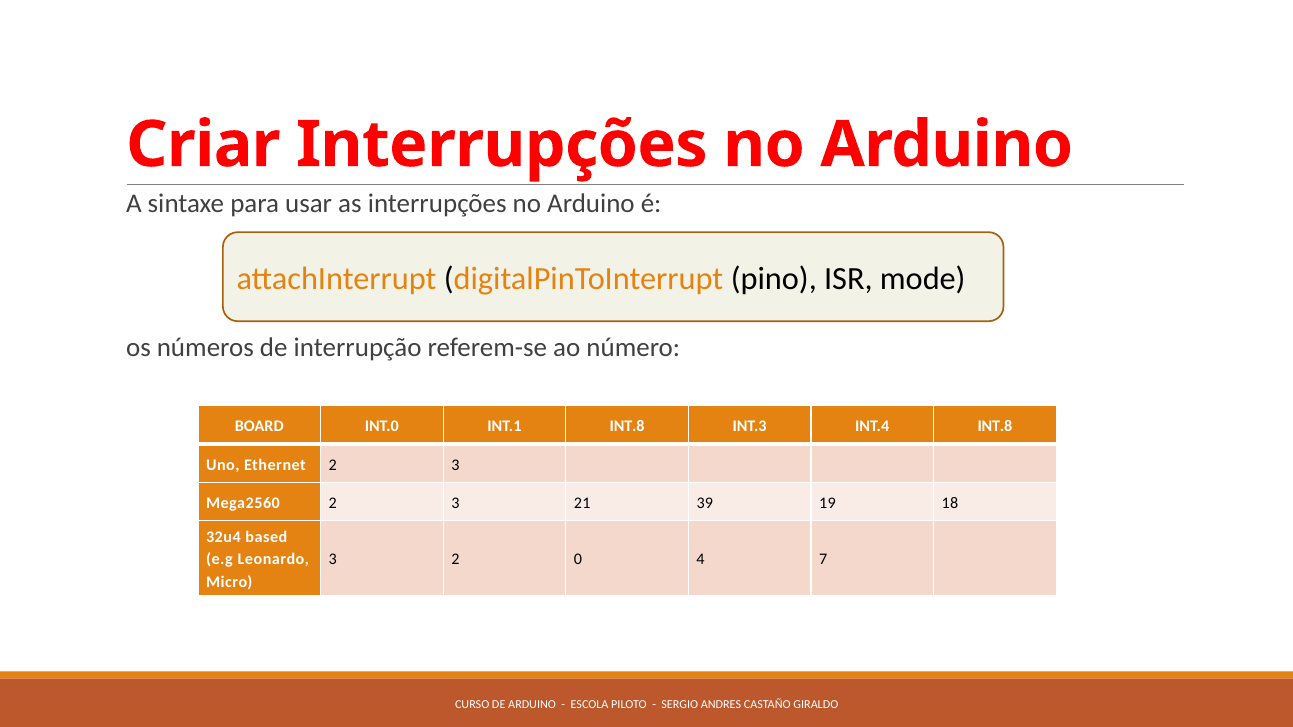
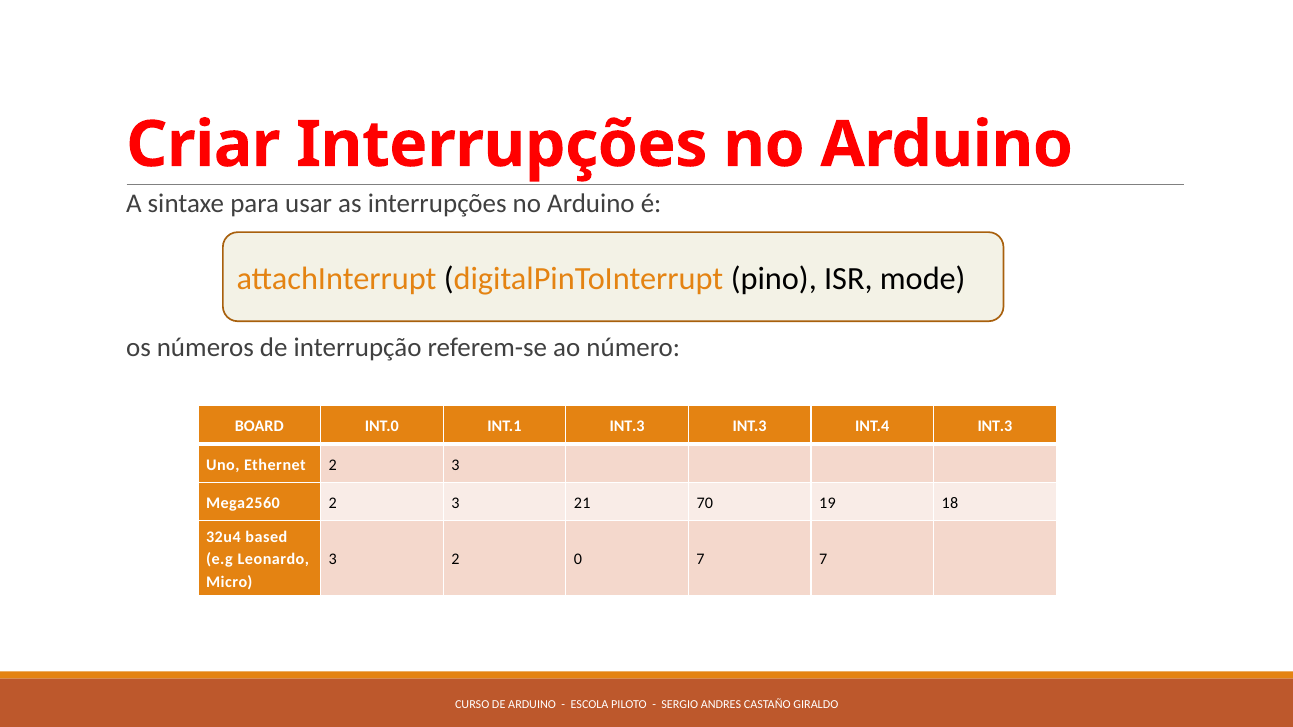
INT.1 INT.8: INT.8 -> INT.3 (627, 427)
INT.4 INT.8: INT.8 -> INT.3 (995, 427)
39: 39 -> 70 (705, 503)
0 4: 4 -> 7 (701, 560)
